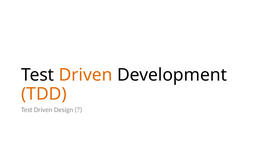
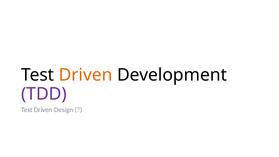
TDD colour: orange -> purple (44, 94)
